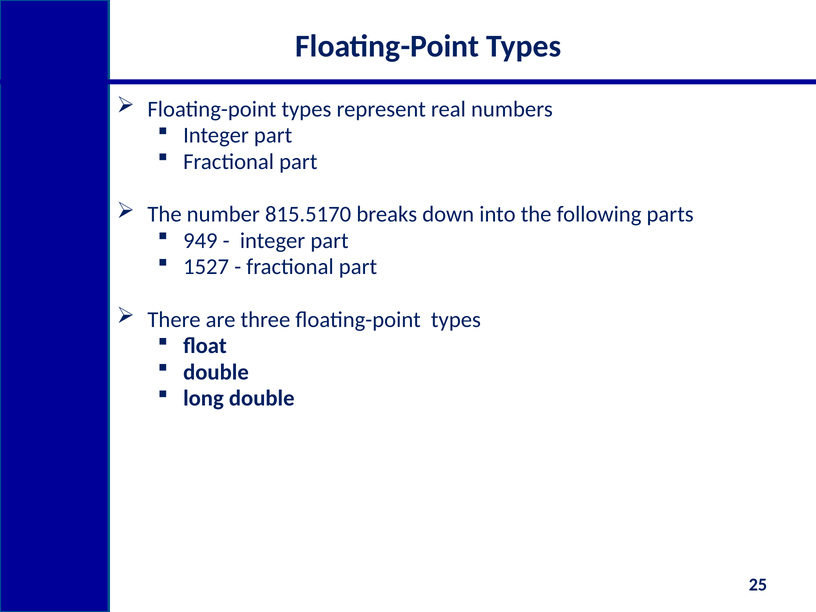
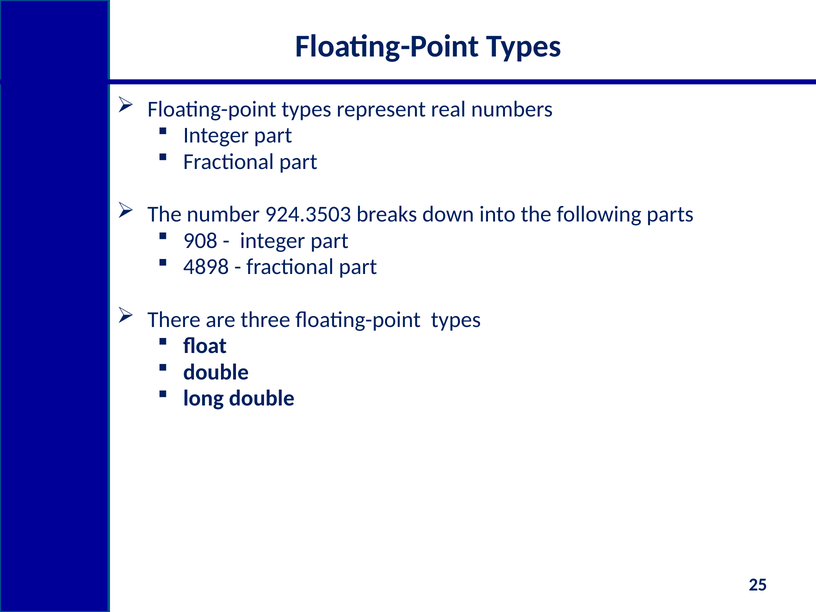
815.5170: 815.5170 -> 924.3503 (308, 214)
949: 949 -> 908 (200, 241)
1527: 1527 -> 4898 (206, 267)
